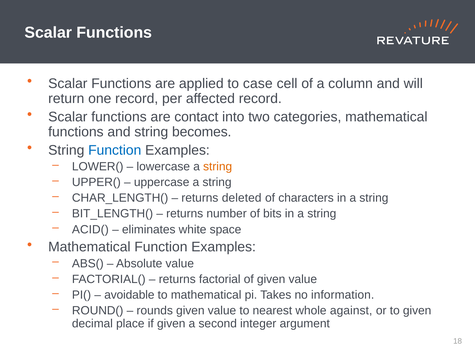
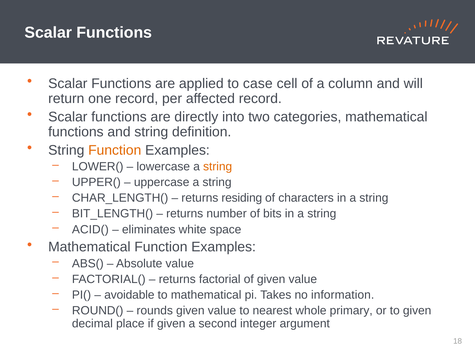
contact: contact -> directly (196, 117)
becomes: becomes -> definition (202, 131)
Function colour: blue -> orange (115, 150)
deleted: deleted -> residing (242, 198)
against: against -> primary (351, 310)
